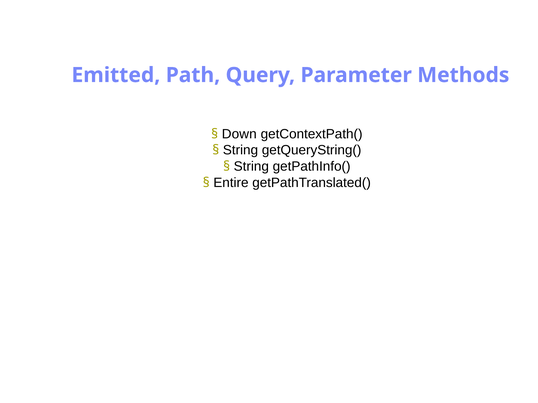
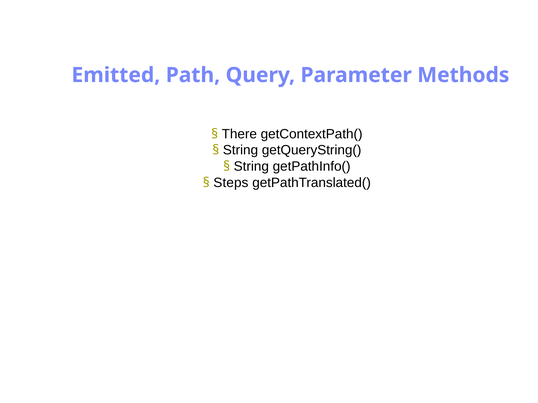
Down: Down -> There (239, 134)
Entire: Entire -> Steps (231, 183)
